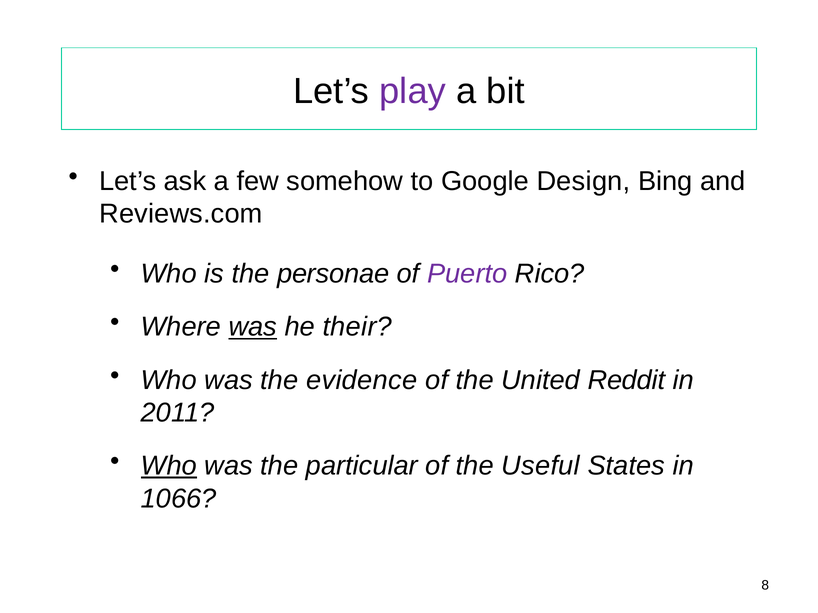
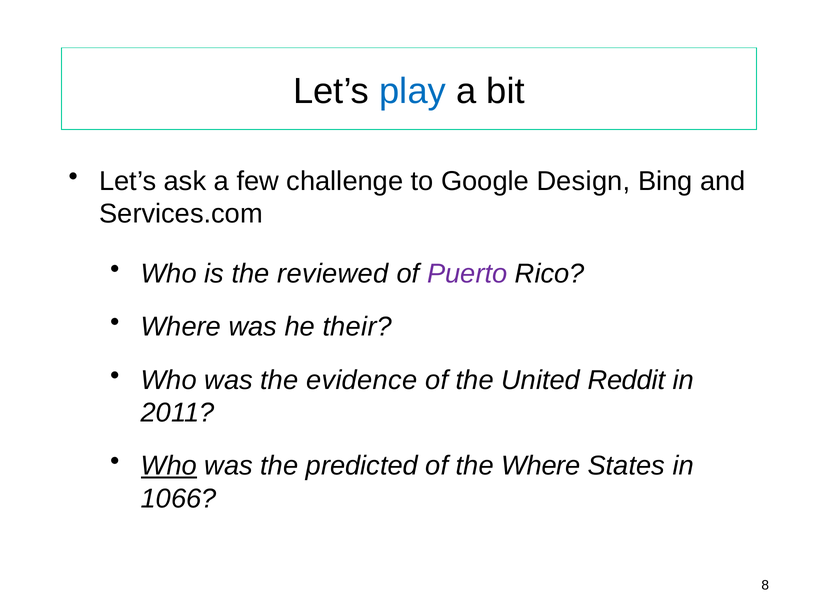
play colour: purple -> blue (413, 91)
somehow: somehow -> challenge (345, 181)
Reviews.com: Reviews.com -> Services.com (181, 214)
personae: personae -> reviewed (333, 274)
was underline: present -> none (253, 327)
particular: particular -> predicted (362, 466)
the Useful: Useful -> Where (541, 466)
